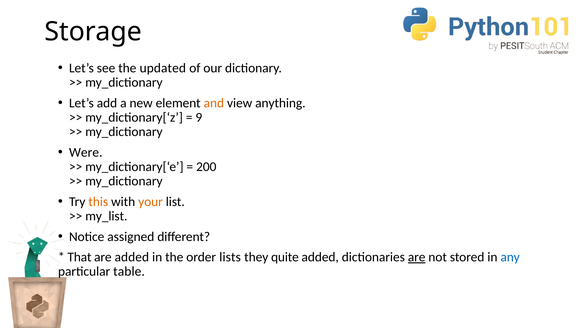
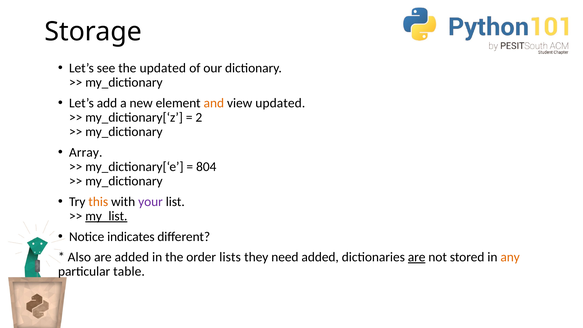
view anything: anything -> updated (280, 103)
9: 9 -> 2 (199, 117)
Were: Were -> Array (86, 152)
200: 200 -> 804 (206, 167)
your colour: orange -> purple (150, 202)
my_list underline: none -> present (106, 216)
assigned: assigned -> indicates (131, 237)
That: That -> Also (79, 257)
quite: quite -> need (285, 257)
any colour: blue -> orange (510, 257)
